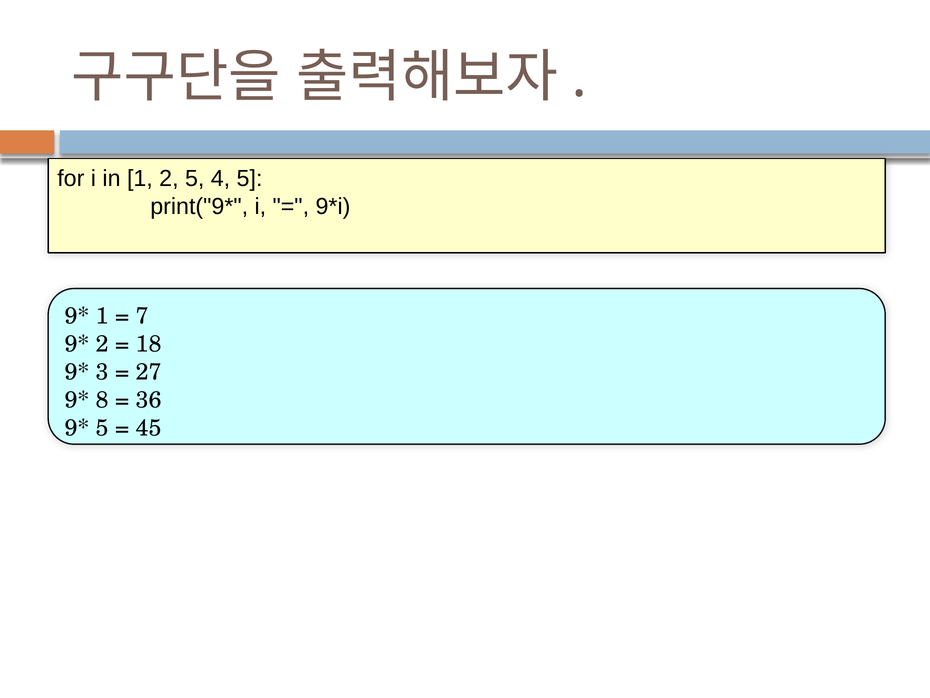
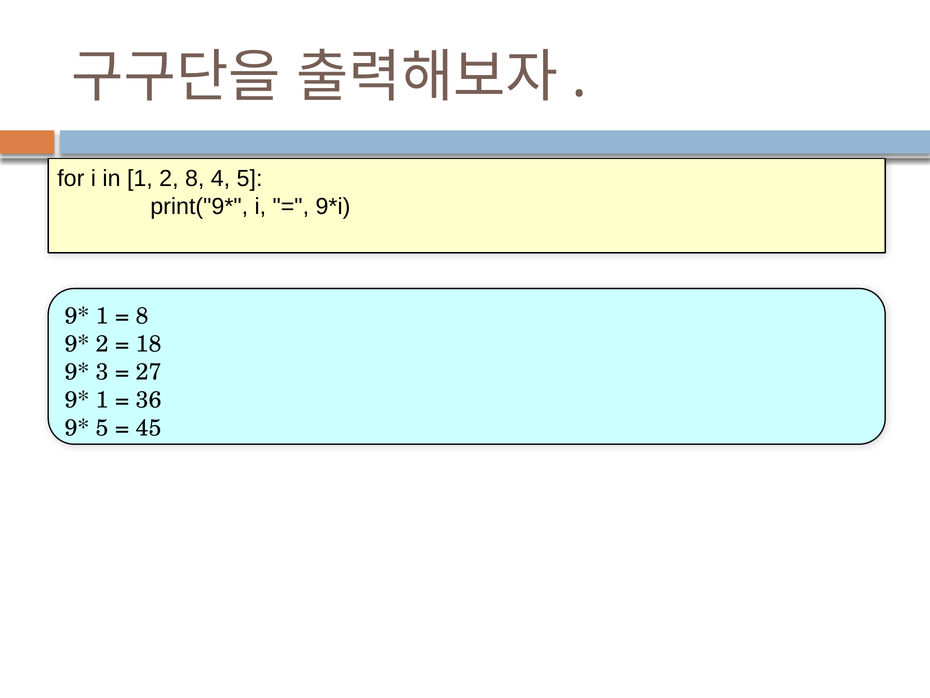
2 5: 5 -> 8 (195, 178)
7: 7 -> 8 (142, 316)
8: 8 -> 1 (102, 400)
